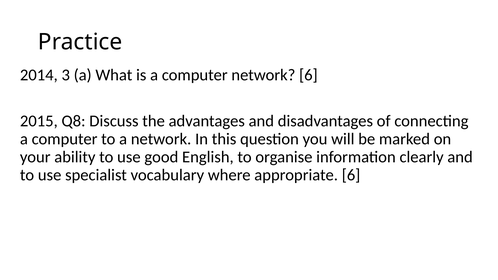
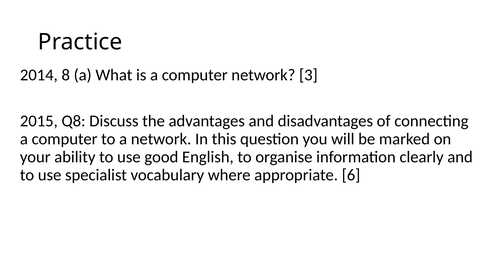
3: 3 -> 8 (66, 75)
network 6: 6 -> 3 (308, 75)
